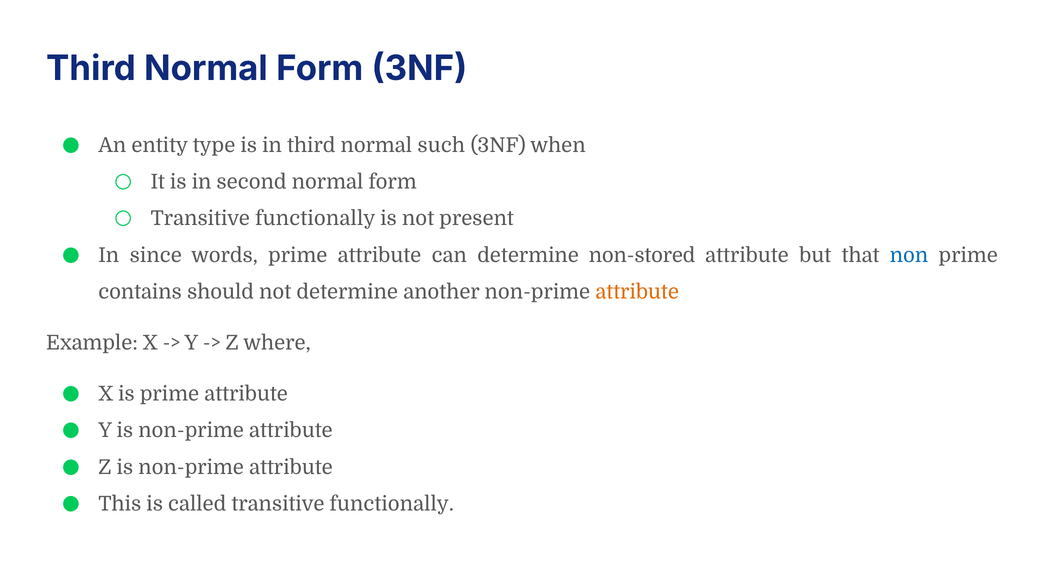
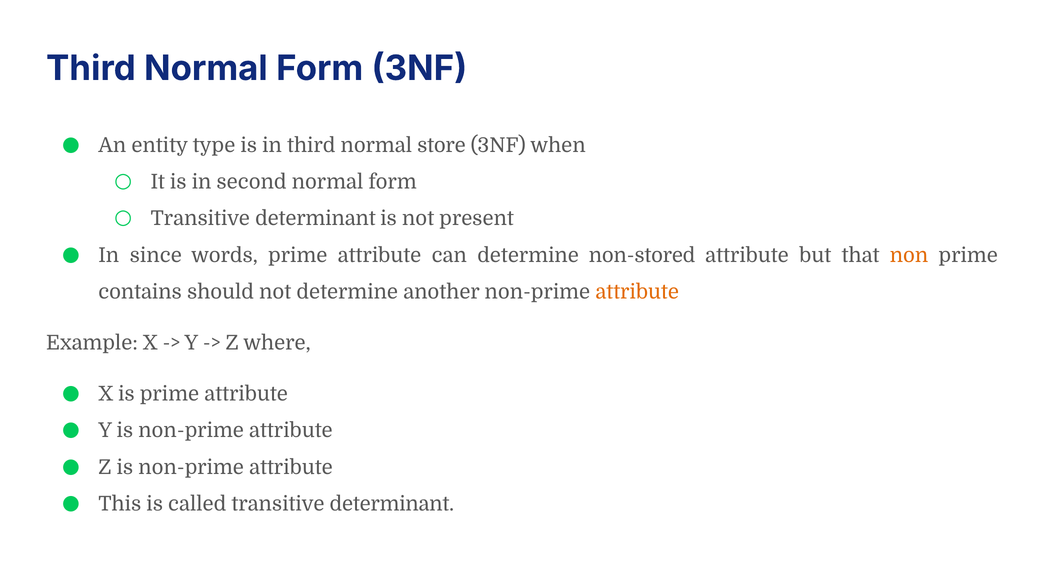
such: such -> store (441, 146)
functionally: functionally -> determinant (315, 219)
non colour: blue -> orange (909, 255)
called transitive functionally: functionally -> determinant (392, 504)
